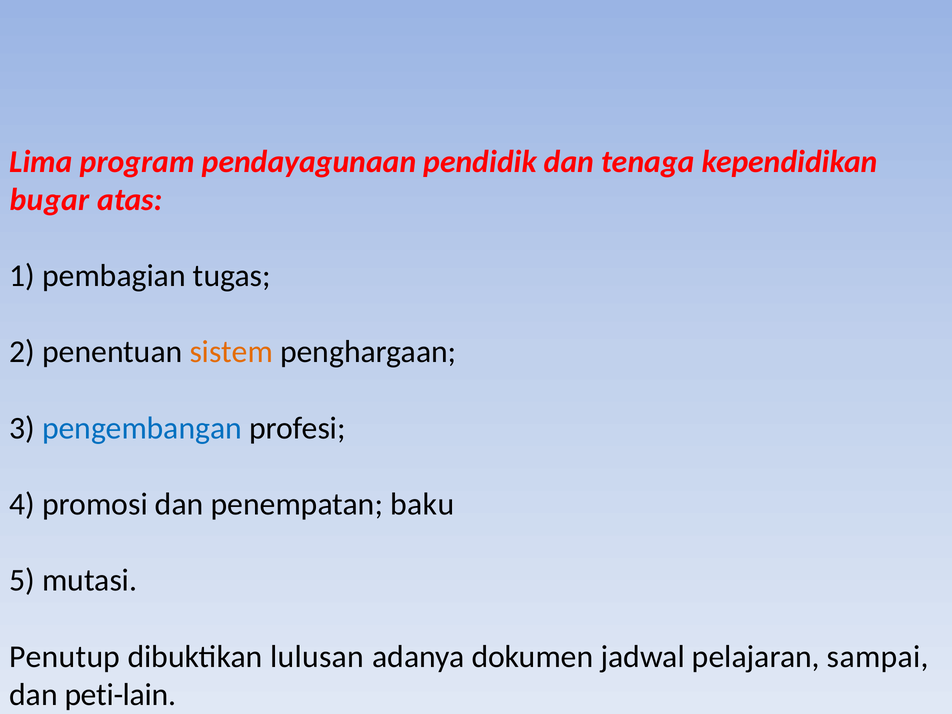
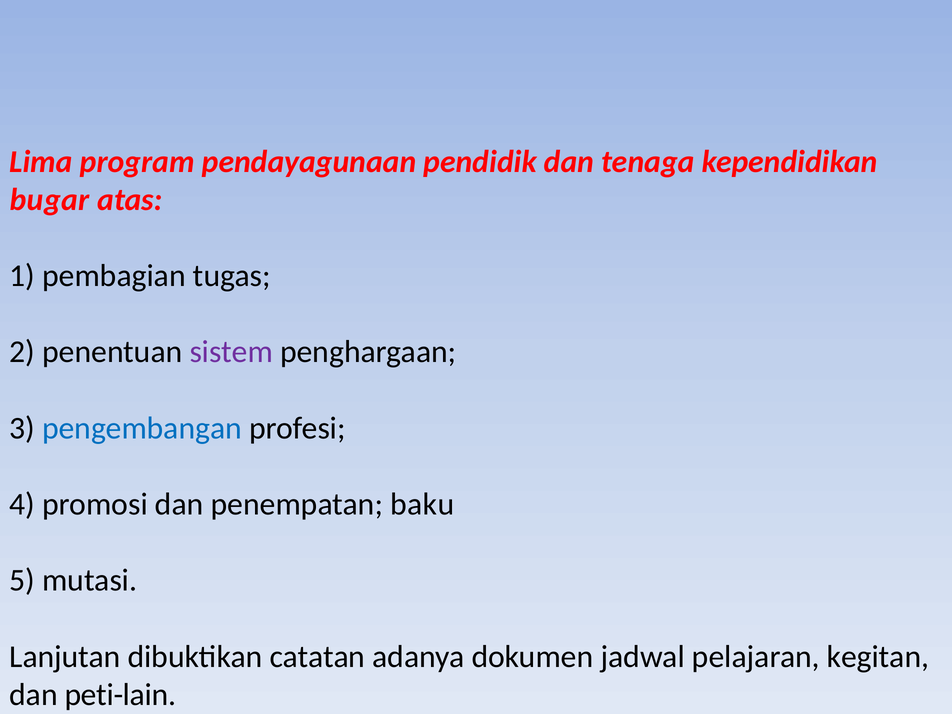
sistem colour: orange -> purple (231, 352)
Penutup: Penutup -> Lanjutan (65, 657)
lulusan: lulusan -> catatan (317, 657)
sampai: sampai -> kegitan (878, 657)
